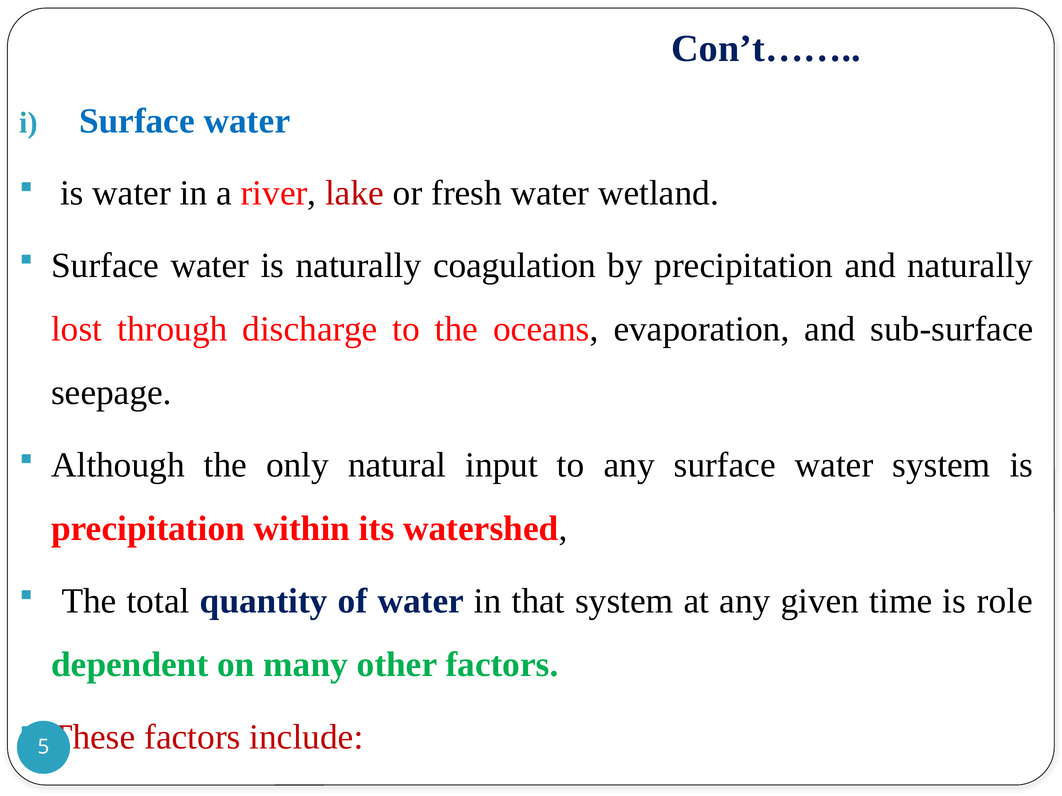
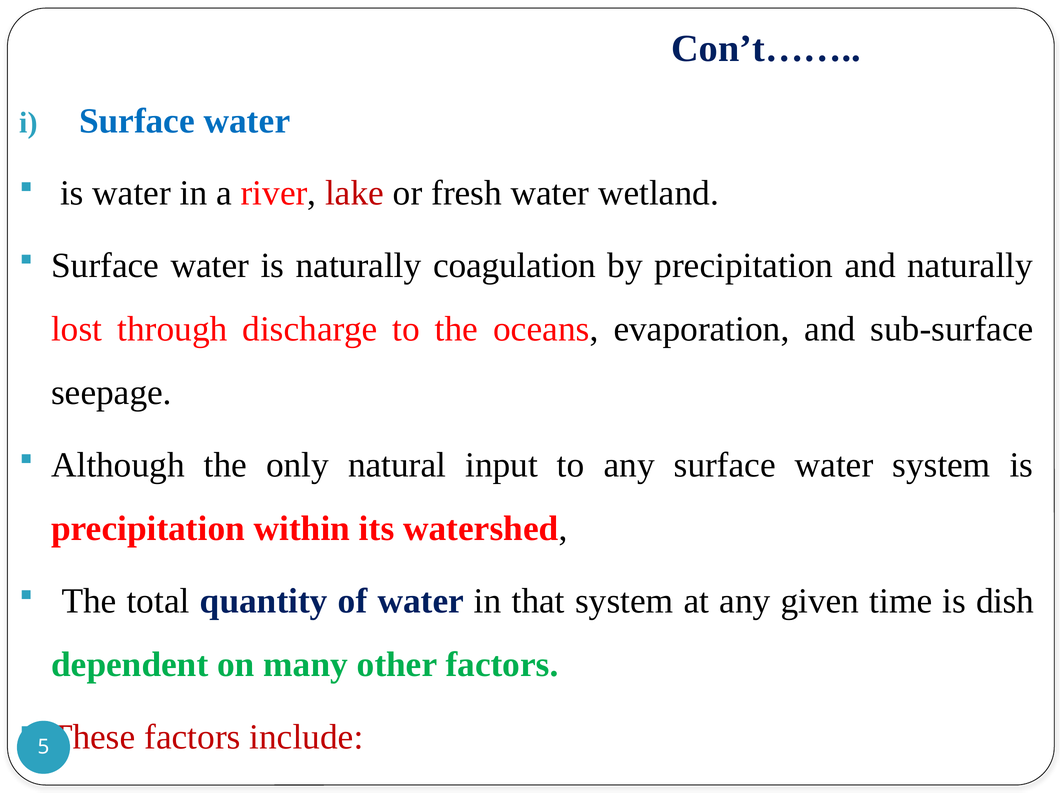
role: role -> dish (1005, 601)
